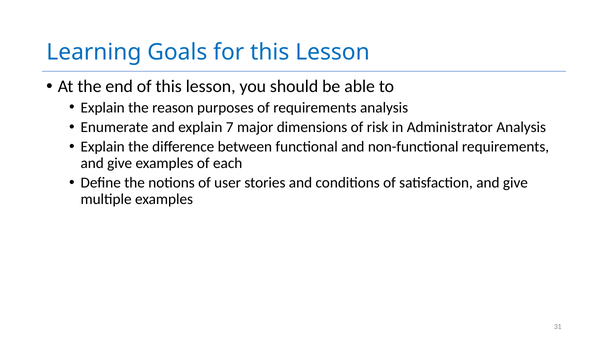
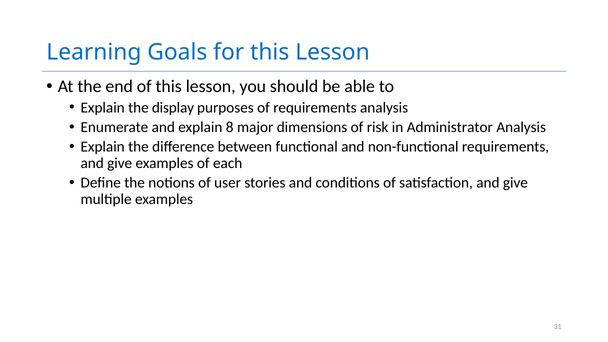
reason: reason -> display (173, 108)
7: 7 -> 8 (230, 127)
